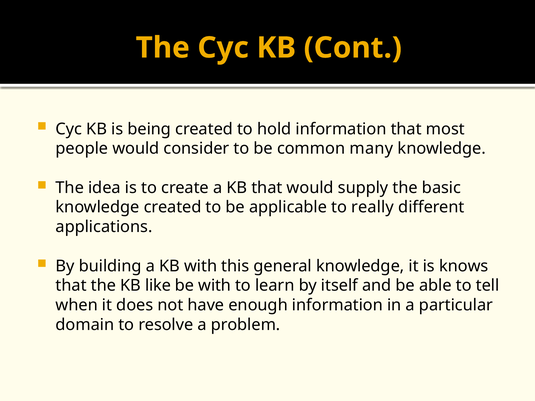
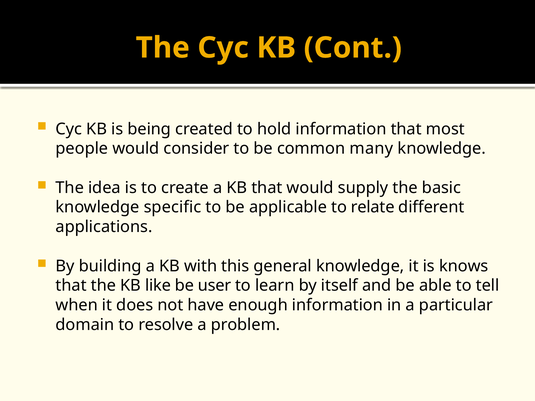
knowledge created: created -> specific (173, 207)
really: really -> relate (373, 207)
be with: with -> user (215, 286)
